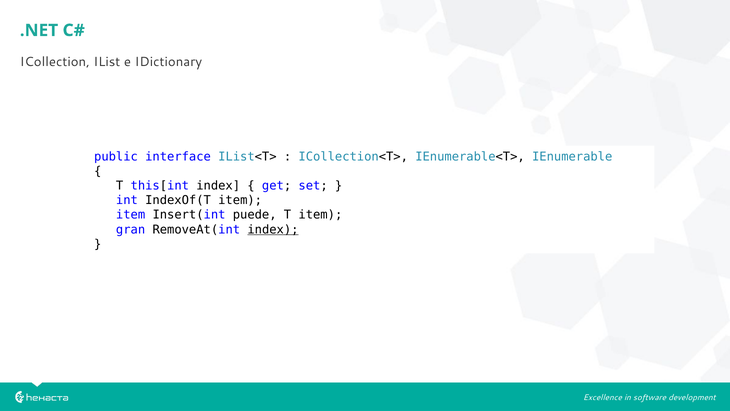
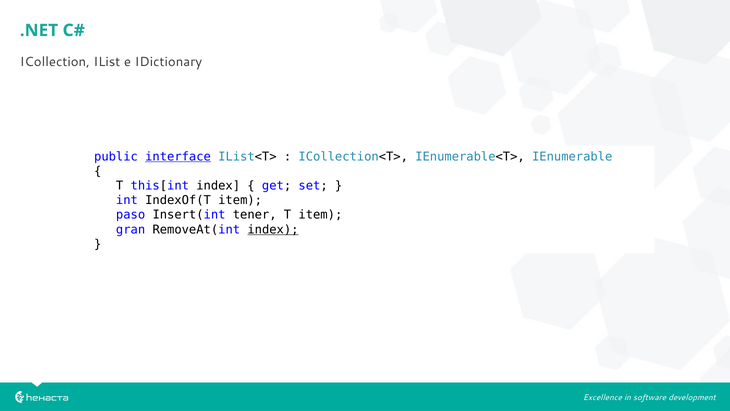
interface underline: none -> present (178, 156)
item: item -> paso (131, 215)
puede: puede -> tener (255, 215)
